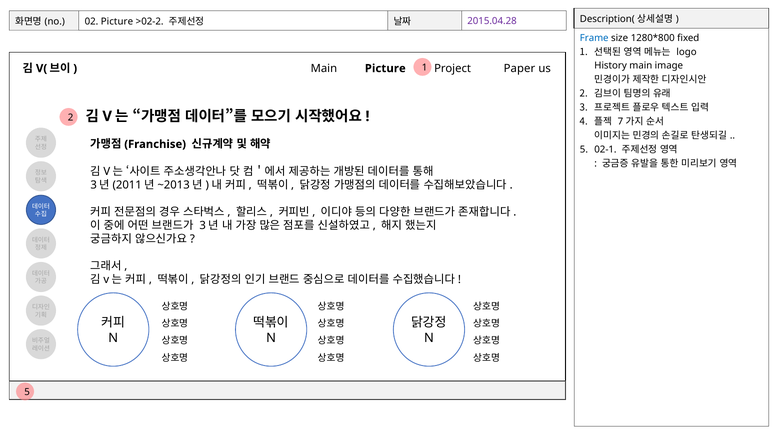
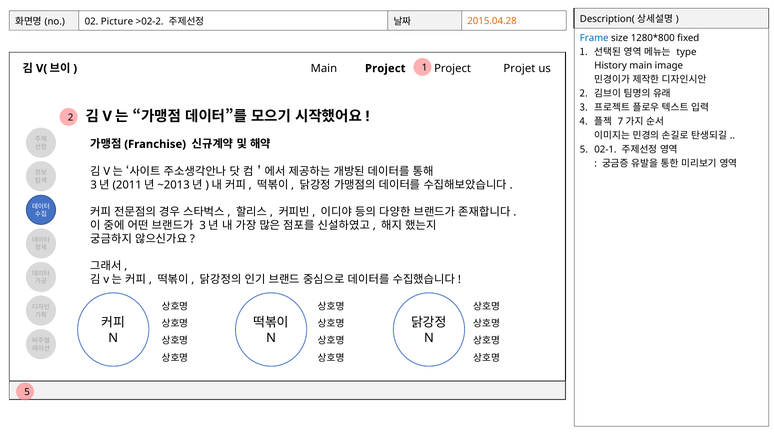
2015.04.28 colour: purple -> orange (492, 21)
logo: logo -> type (687, 52)
Main Picture: Picture -> Project (385, 68)
Paper: Paper -> Projet (519, 68)
